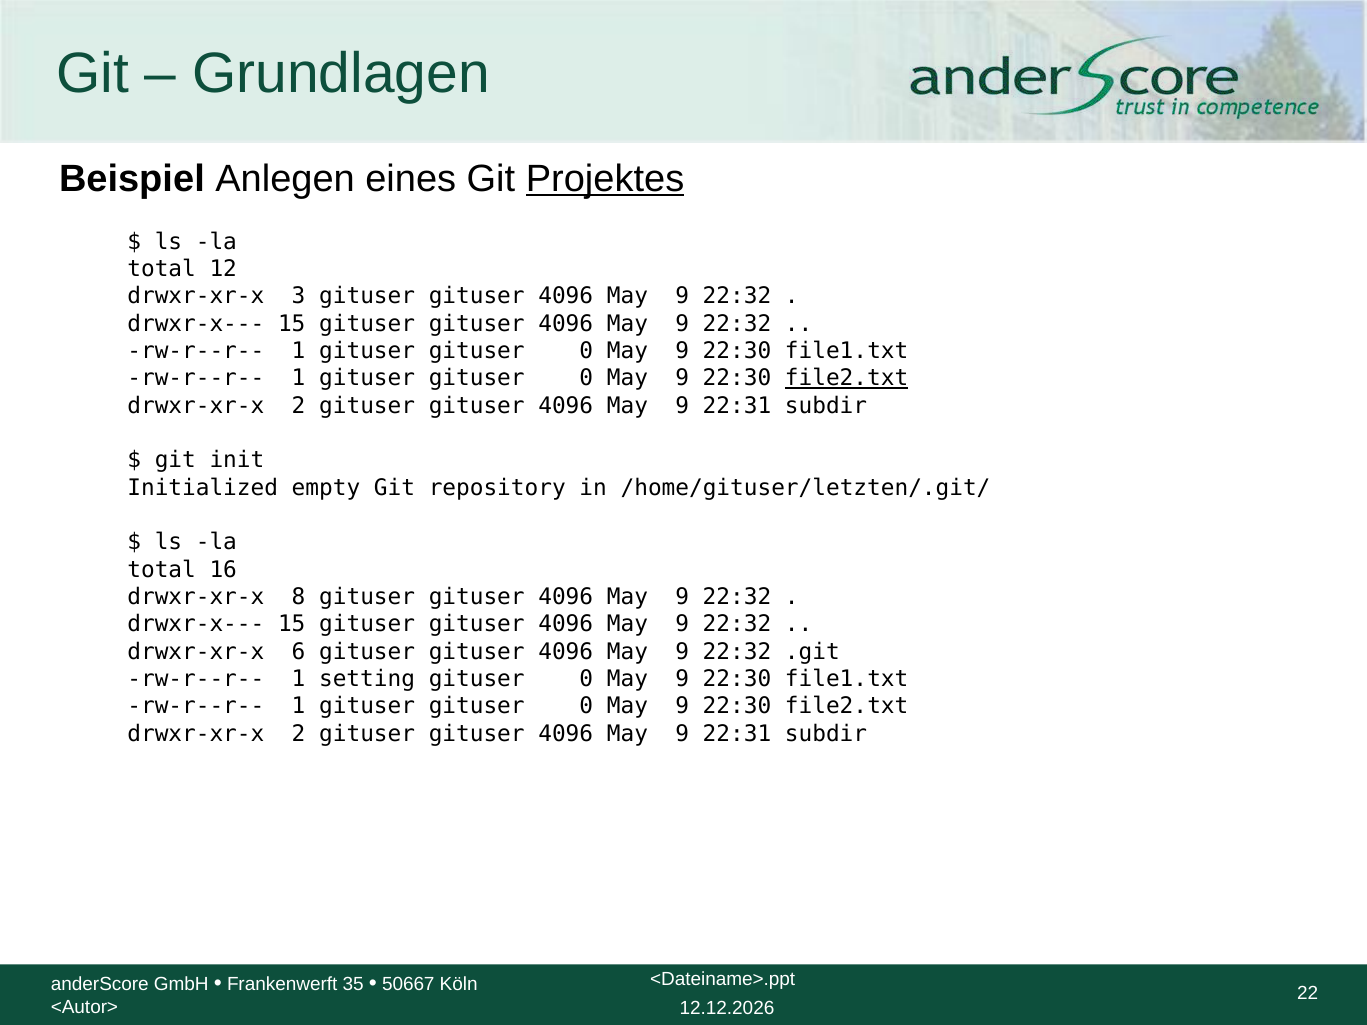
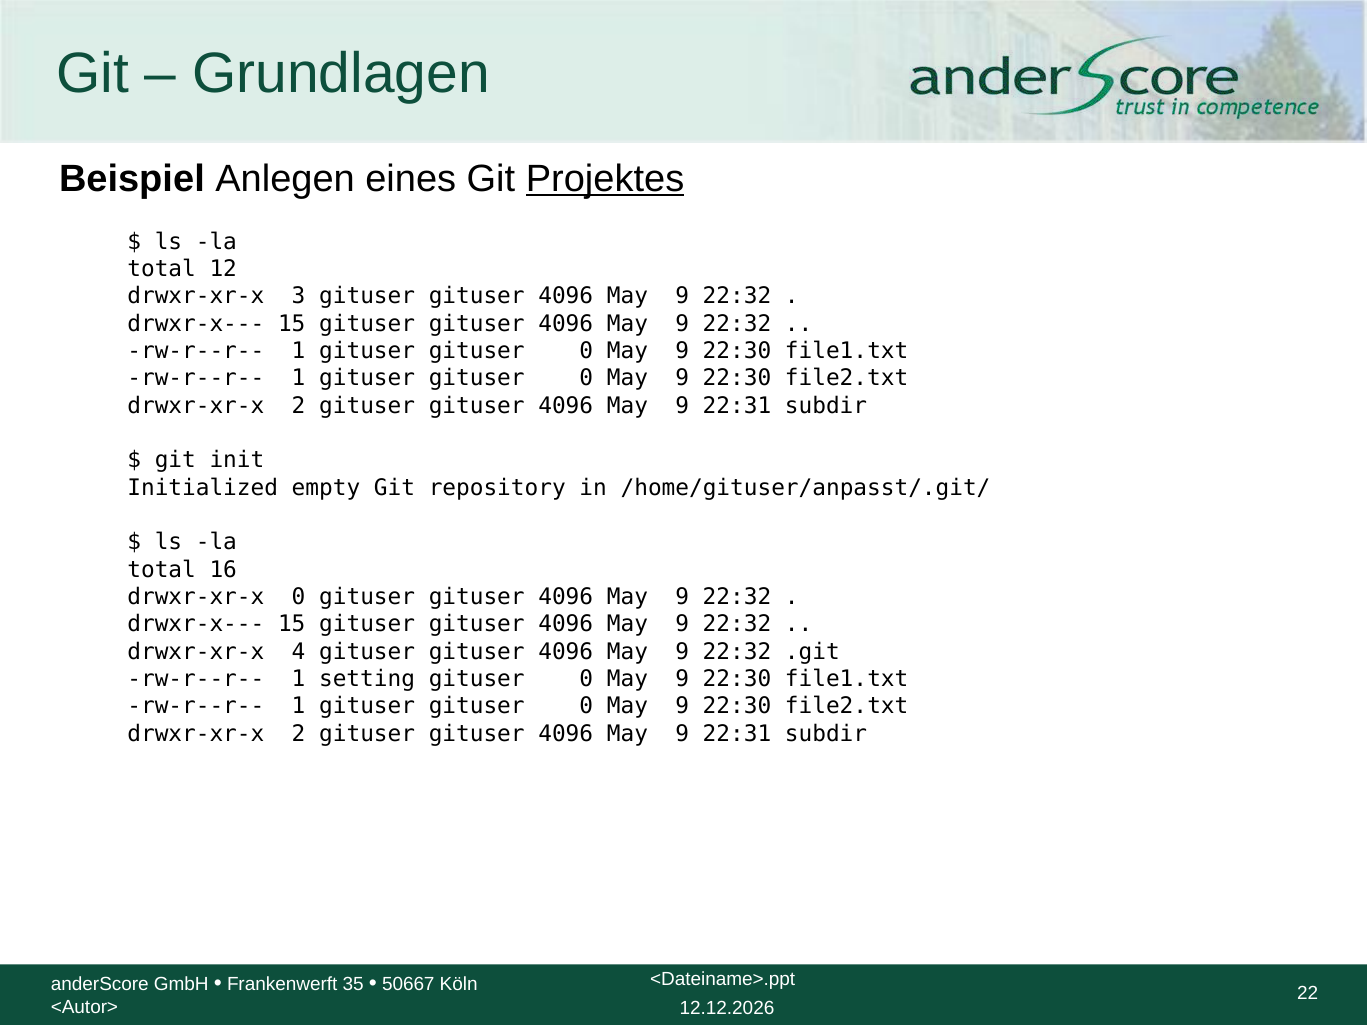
file2.txt underline: present -> none (847, 378)
/home/gituser/letzten/.git/: /home/gituser/letzten/.git/ -> /home/gituser/anpasst/.git/ (806, 488)
drwxr-xr-x 8: 8 -> 0 (299, 597)
6: 6 -> 4 (299, 652)
